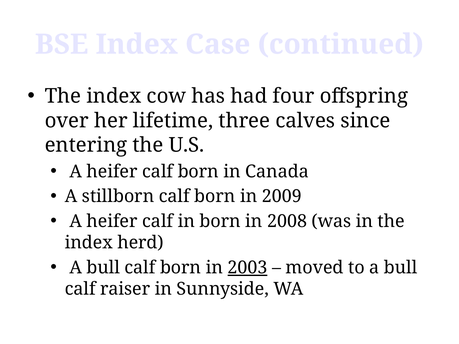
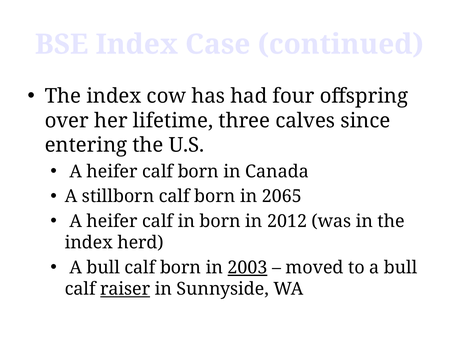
2009: 2009 -> 2065 (282, 197)
2008: 2008 -> 2012 (287, 222)
raiser underline: none -> present (125, 289)
